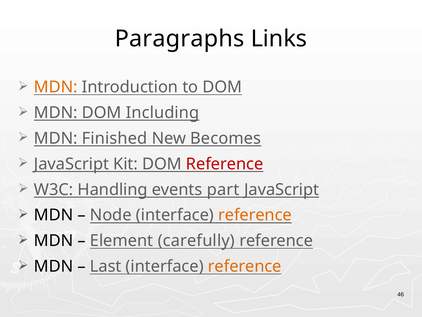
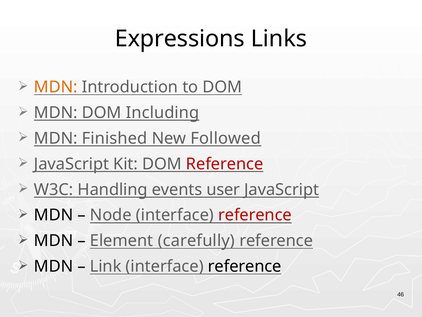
Paragraphs: Paragraphs -> Expressions (180, 39)
Becomes: Becomes -> Followed (226, 138)
part: part -> user (223, 189)
reference colour: orange -> red (255, 215)
Last: Last -> Link (106, 266)
reference colour: orange -> black (245, 266)
